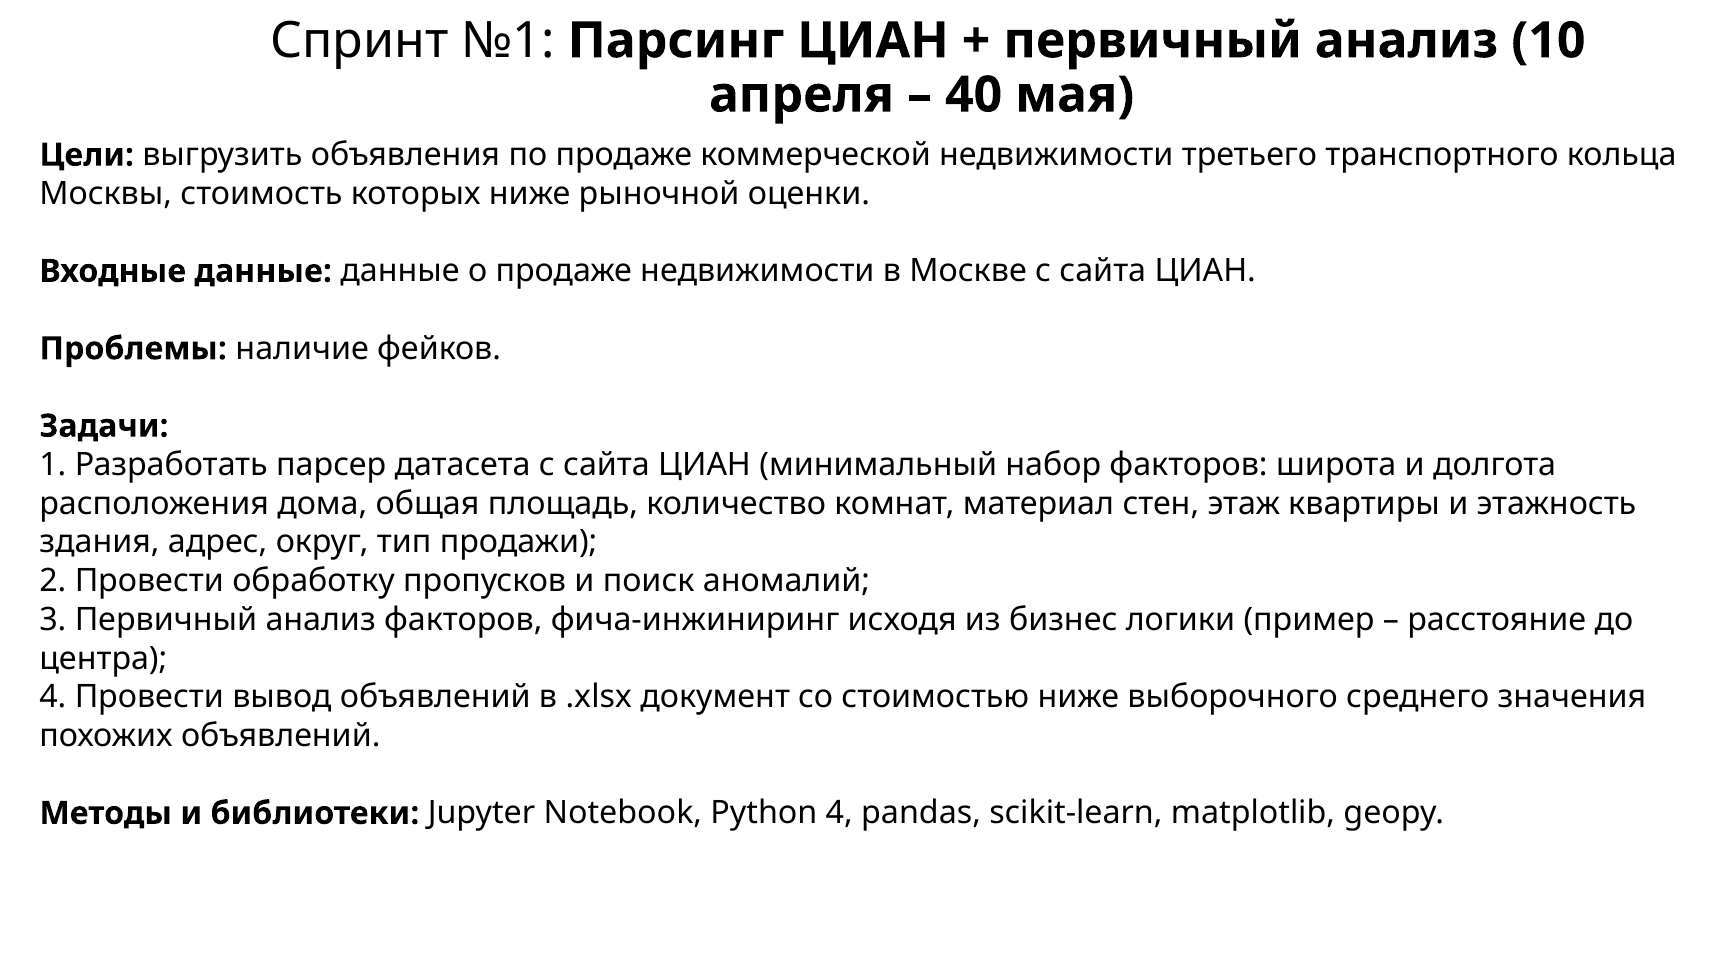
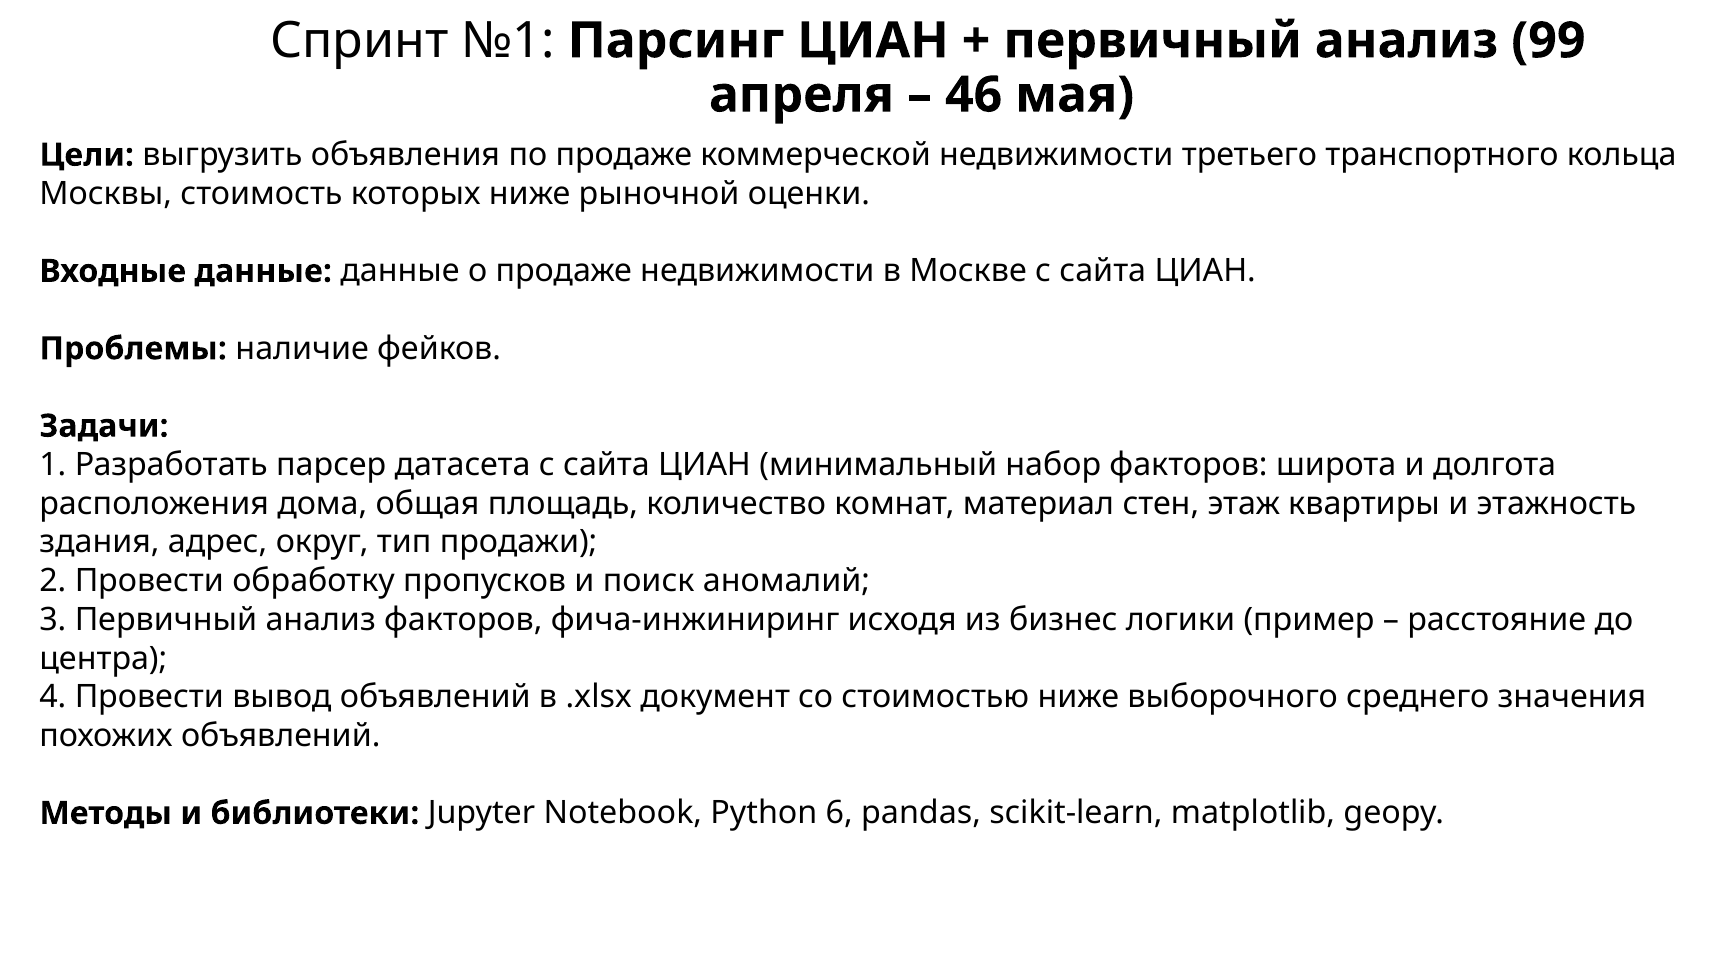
10: 10 -> 99 (1548, 41)
40: 40 -> 46 (974, 95)
Python 4: 4 -> 6 (839, 813)
